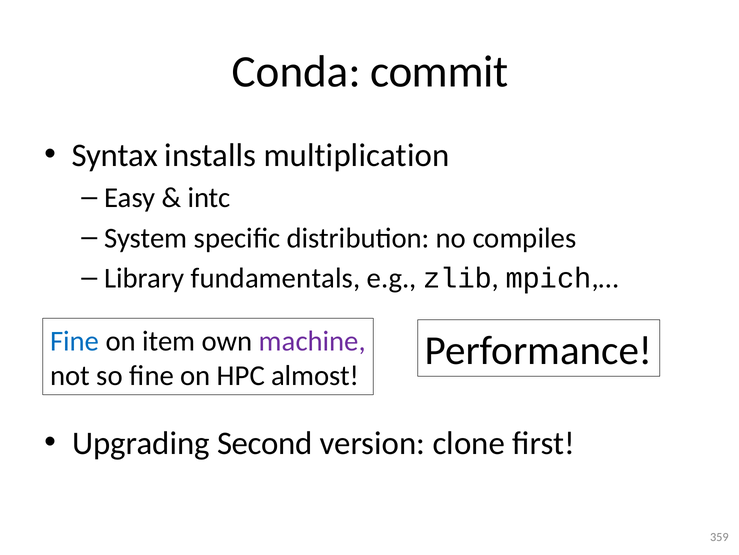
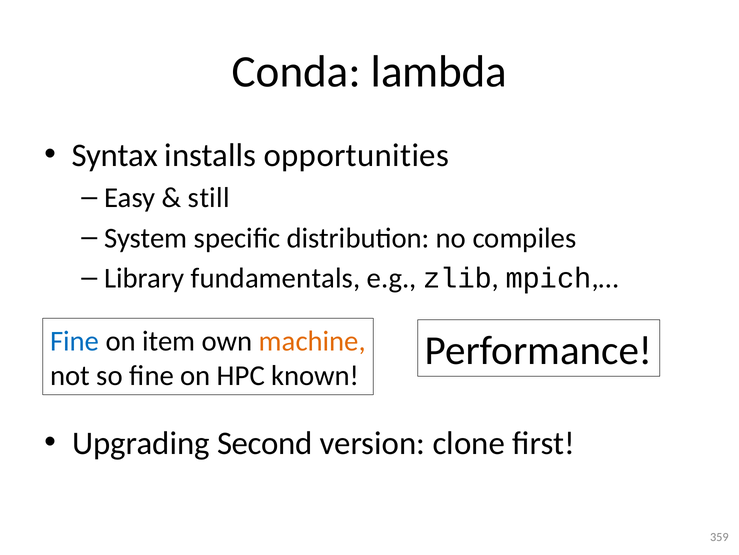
commit: commit -> lambda (439, 72)
multiplication: multiplication -> opportunities (356, 155)
intc: intc -> still (209, 197)
machine colour: purple -> orange (312, 341)
almost: almost -> known (315, 375)
